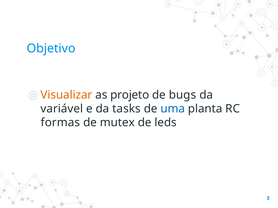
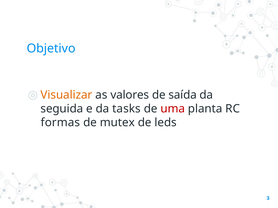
projeto: projeto -> valores (130, 95)
bugs: bugs -> saída (183, 95)
variável: variável -> seguida (62, 109)
uma colour: blue -> red (173, 109)
